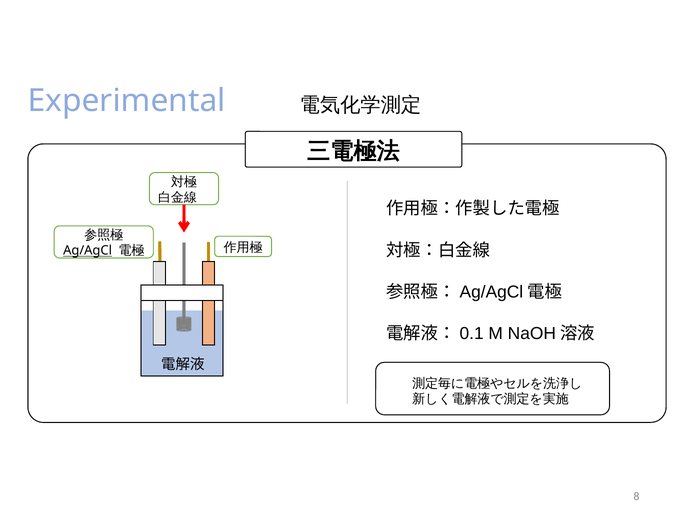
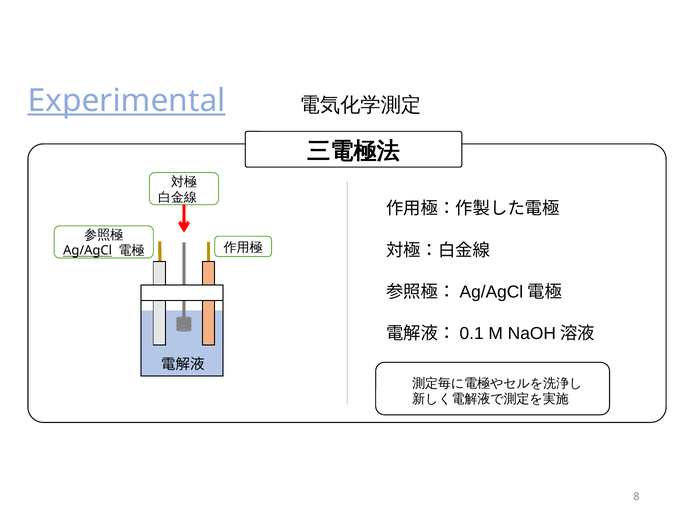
Experimental underline: none -> present (127, 101)
